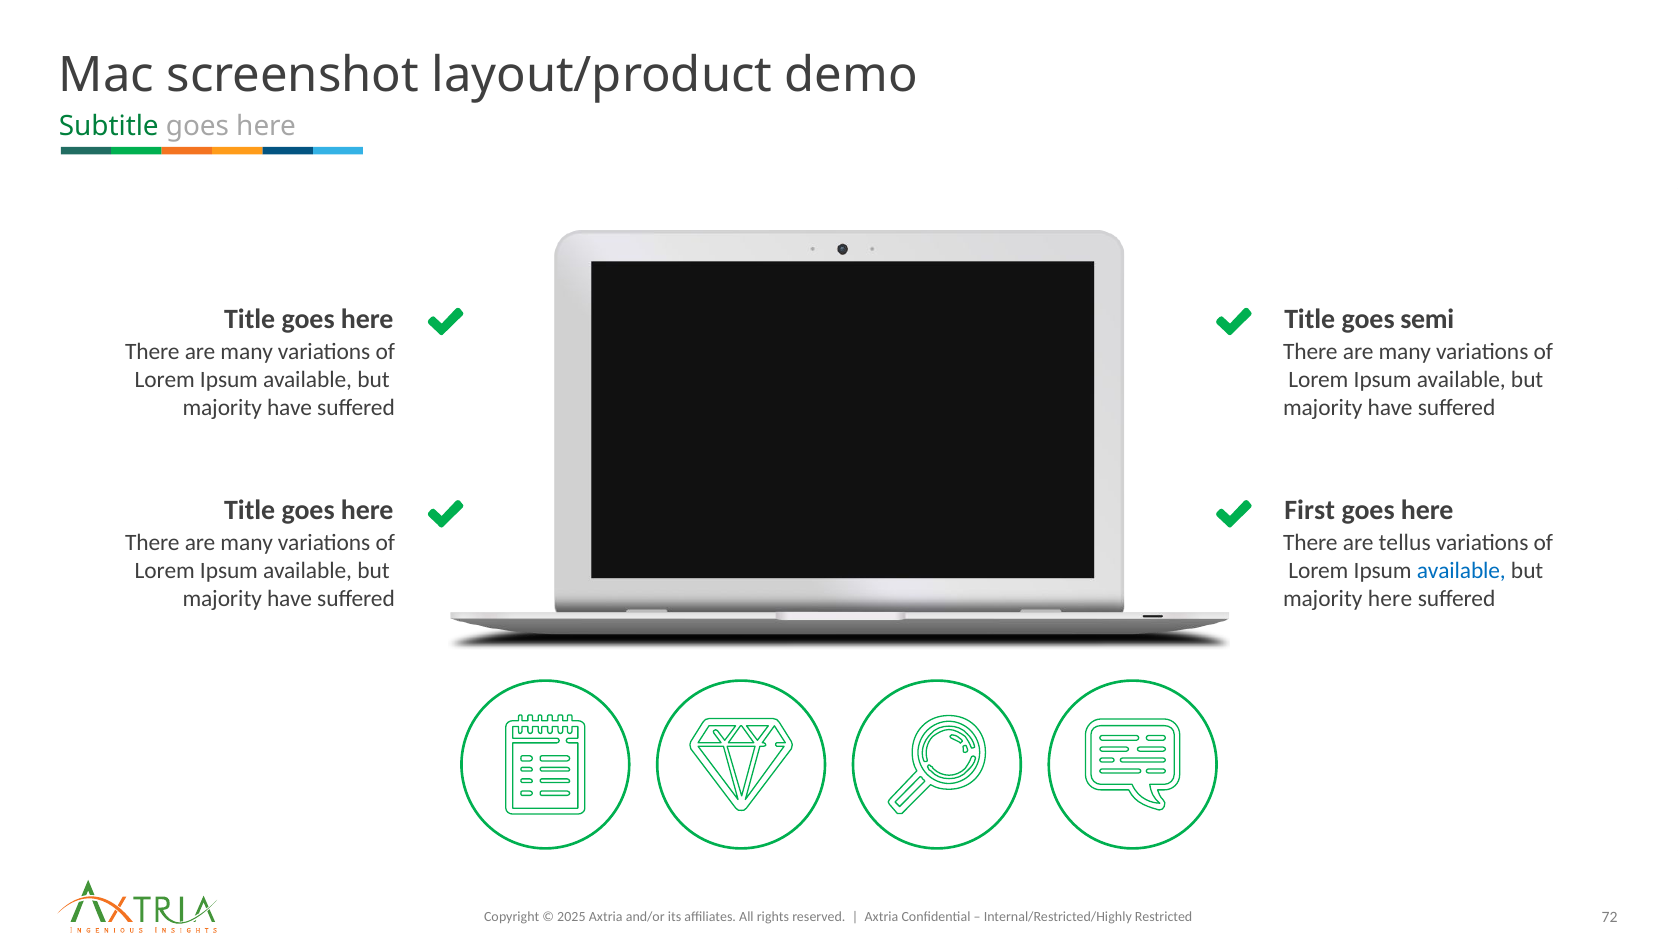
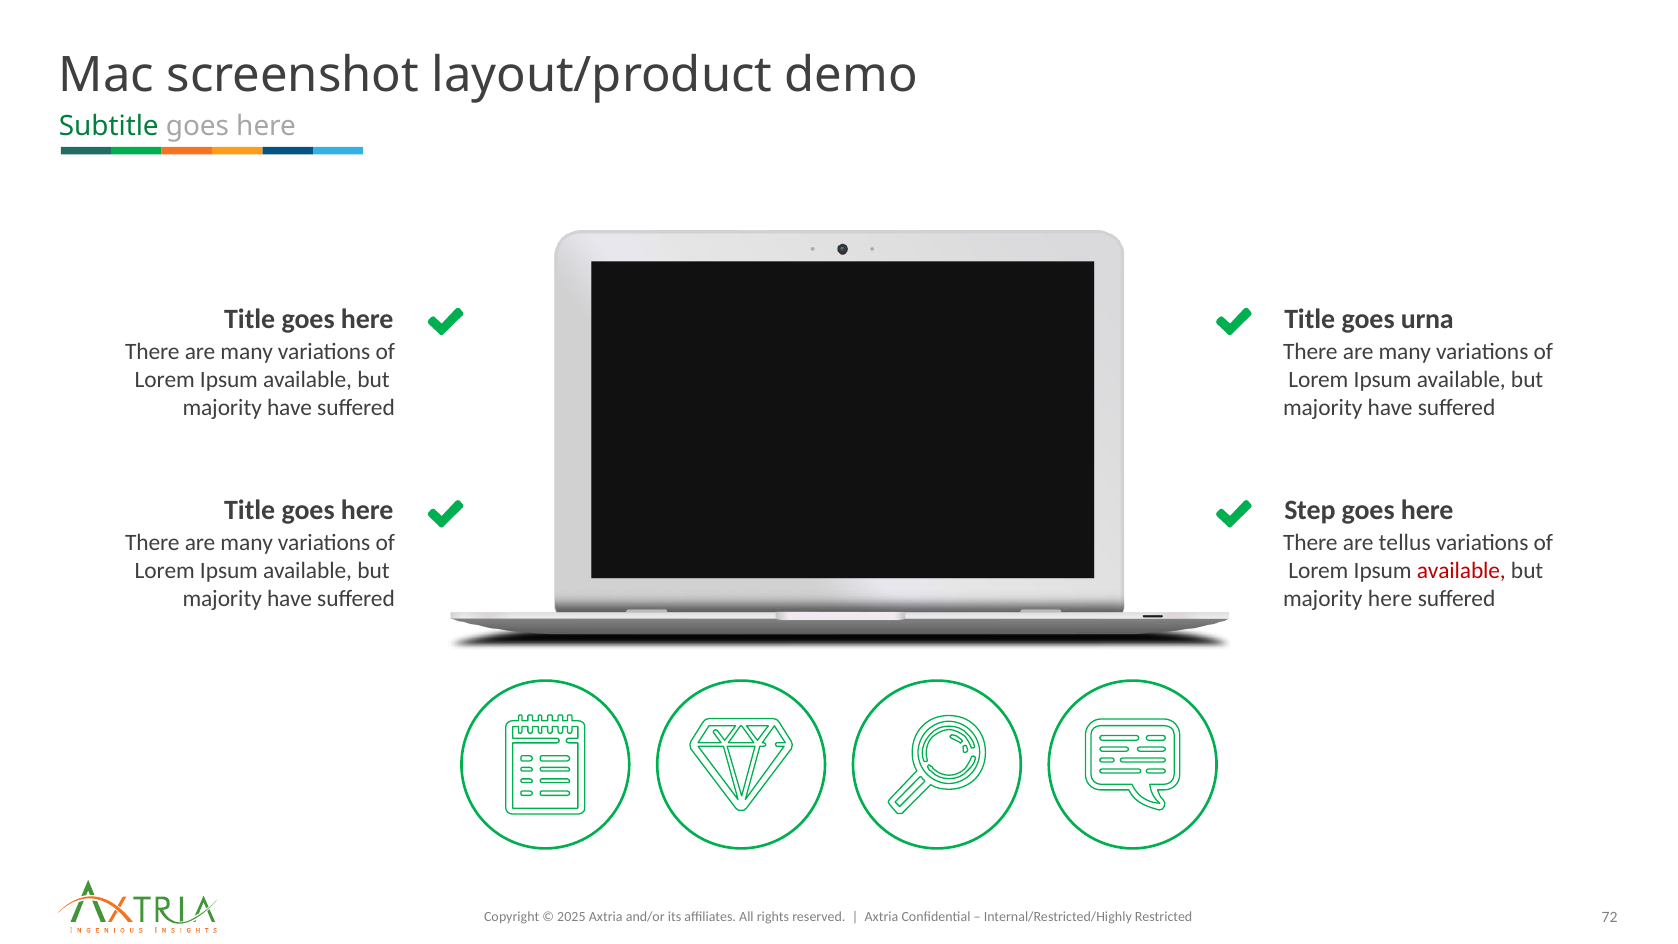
semi: semi -> urna (1427, 319)
First: First -> Step (1310, 510)
available colour: blue -> red (1461, 571)
